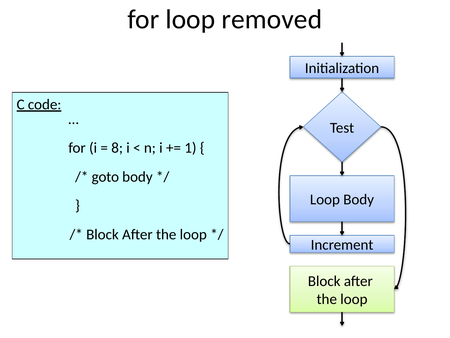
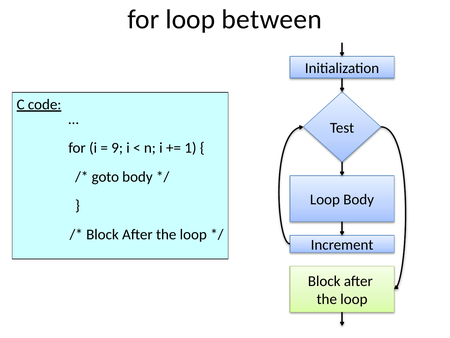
removed: removed -> between (272, 19)
8: 8 -> 9 (117, 148)
